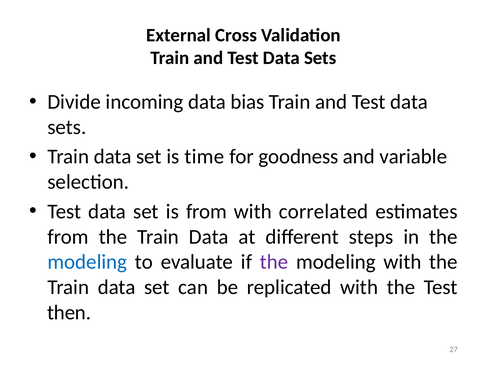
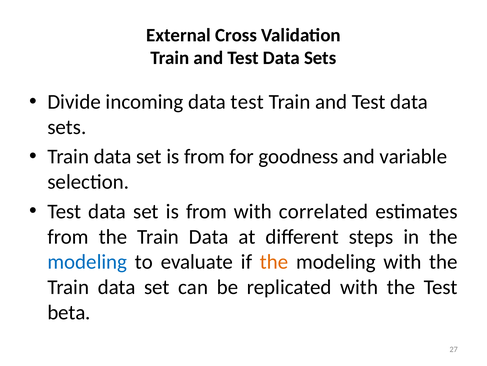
data bias: bias -> test (247, 102)
time: time -> from (205, 156)
the colour: purple -> orange (274, 261)
then: then -> beta (69, 312)
